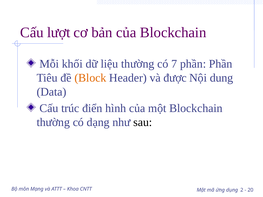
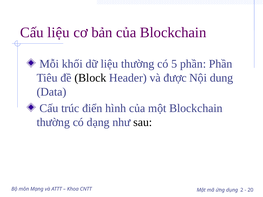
Cấu lượt: lượt -> liệu (59, 33)
7: 7 -> 5 (174, 64)
Block colour: orange -> black (90, 78)
